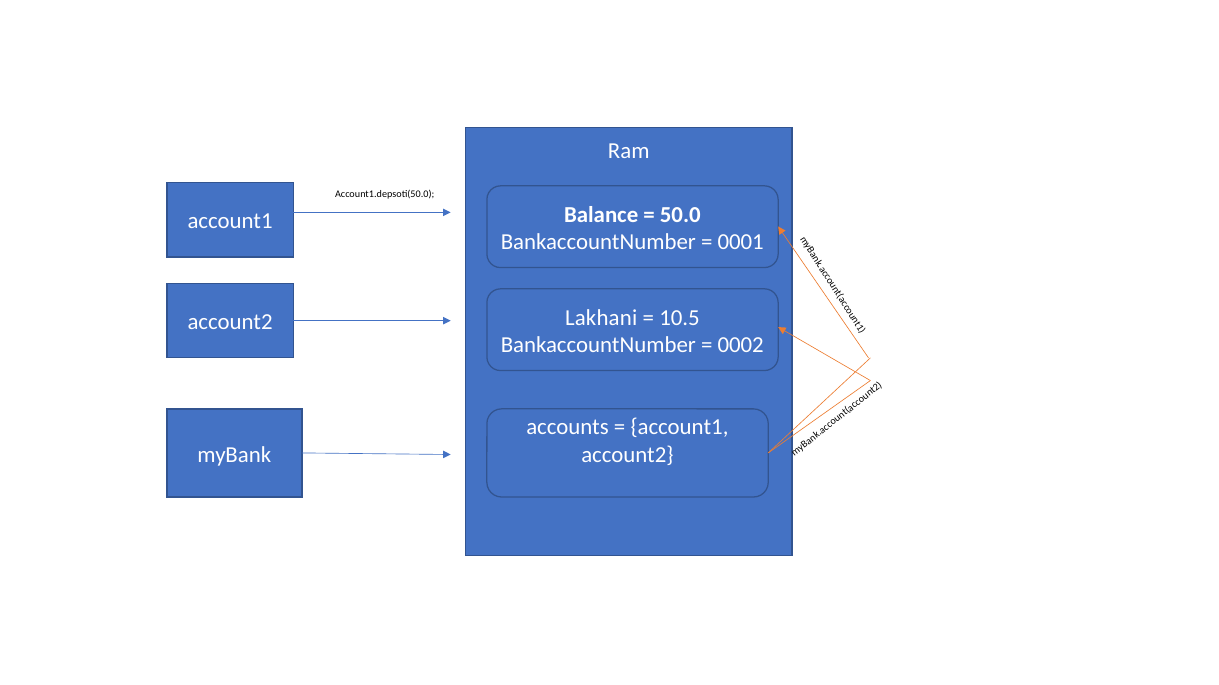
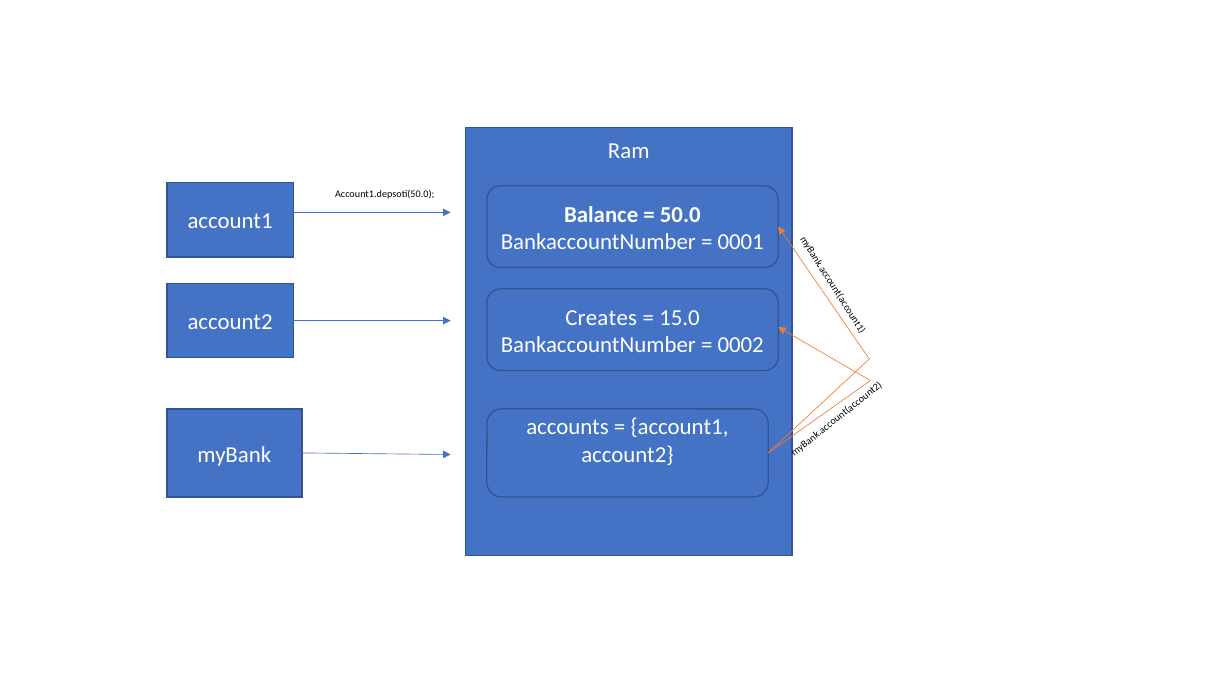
Lakhani: Lakhani -> Creates (601, 318)
10.5: 10.5 -> 15.0 (679, 318)
